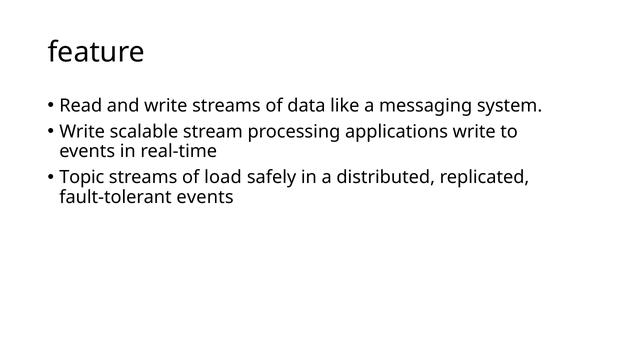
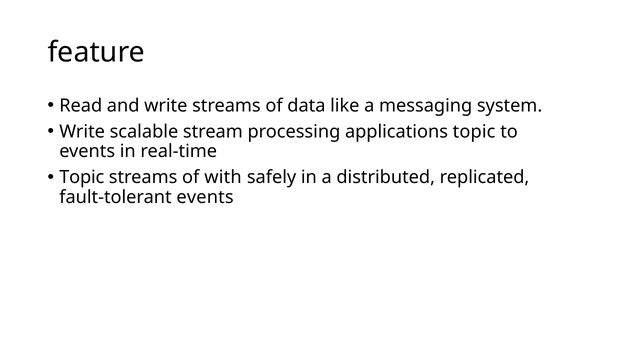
applications write: write -> topic (474, 132)
load: load -> with (223, 177)
